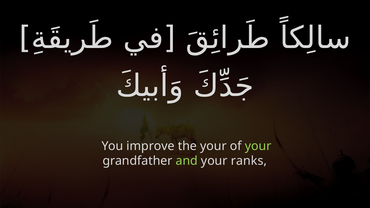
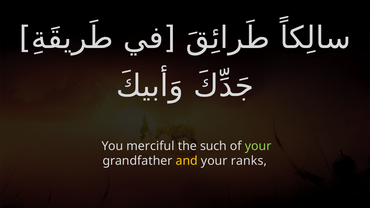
improve: improve -> merciful (150, 146)
the your: your -> such (214, 146)
and colour: light green -> yellow (187, 161)
